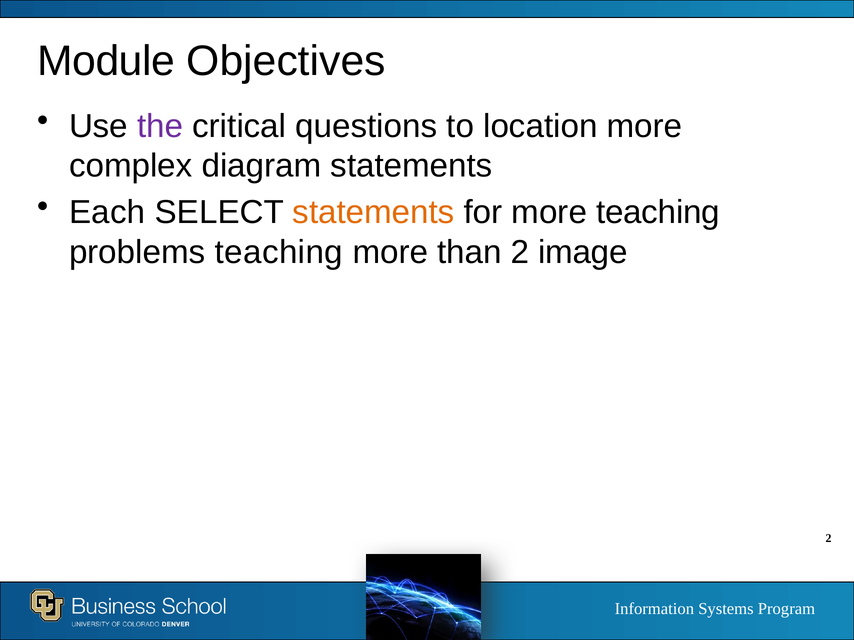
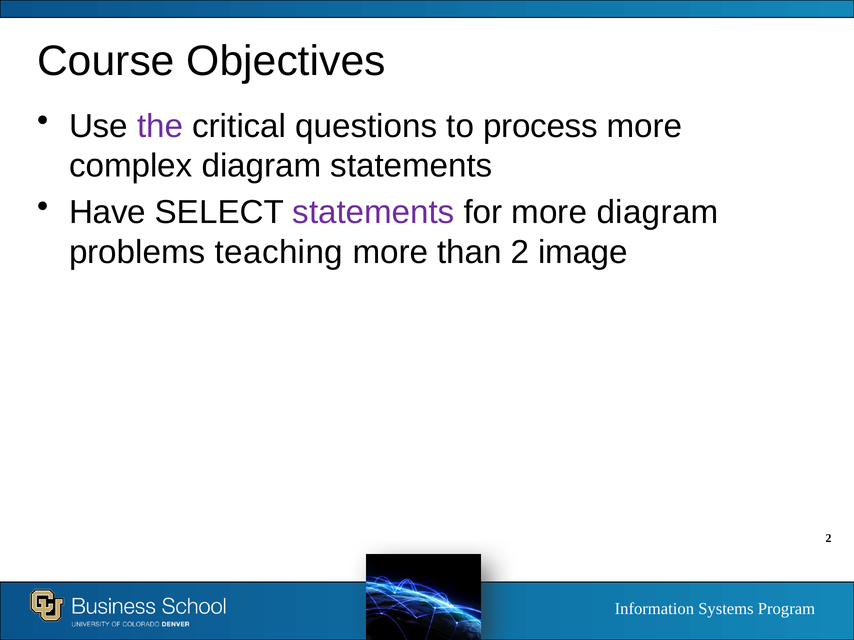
Module: Module -> Course (106, 61)
location: location -> process (540, 126)
Each: Each -> Have (107, 213)
statements colour: orange -> purple (373, 213)
more teaching: teaching -> diagram (658, 213)
